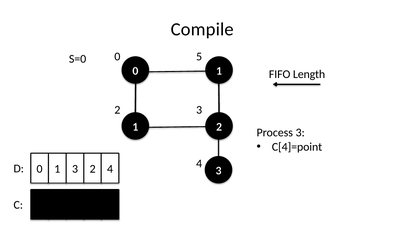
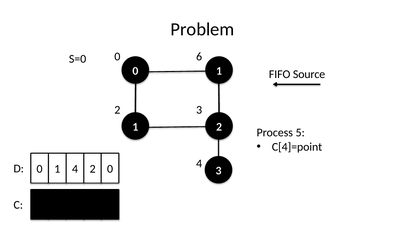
Compile: Compile -> Problem (202, 29)
5: 5 -> 6 (199, 56)
Length: Length -> Source (309, 74)
Process 3: 3 -> 5 (300, 133)
1 3: 3 -> 4 (75, 169)
2 4: 4 -> 0 (110, 169)
